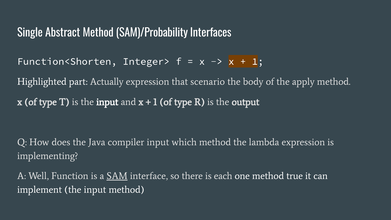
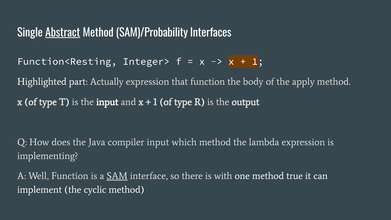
Abstract underline: none -> present (63, 33)
Function<Shorten: Function<Shorten -> Function<Resting (67, 61)
that scenario: scenario -> function (208, 82)
each: each -> with (223, 176)
implement the input: input -> cyclic (95, 190)
